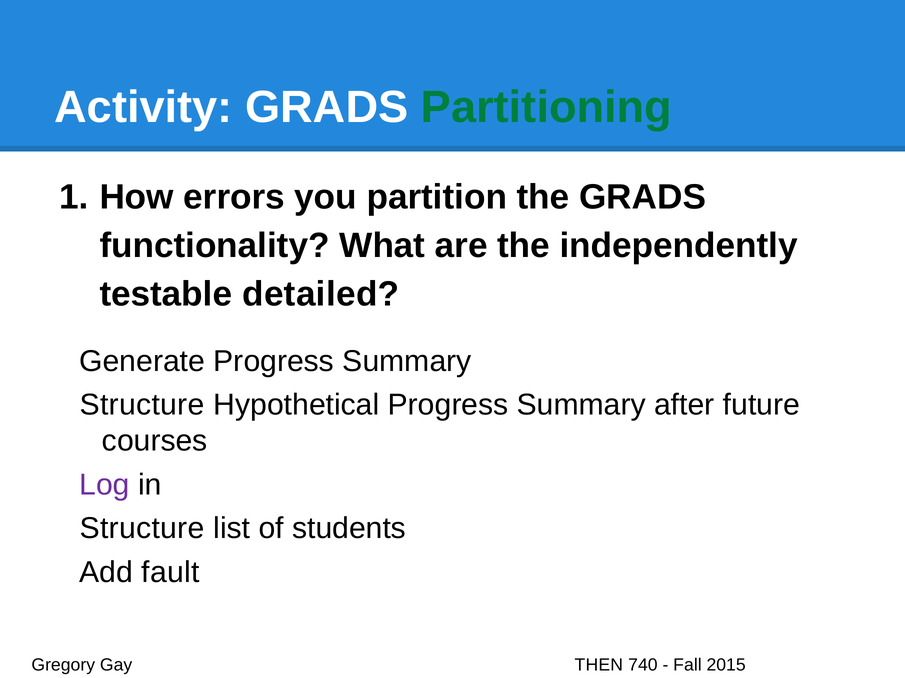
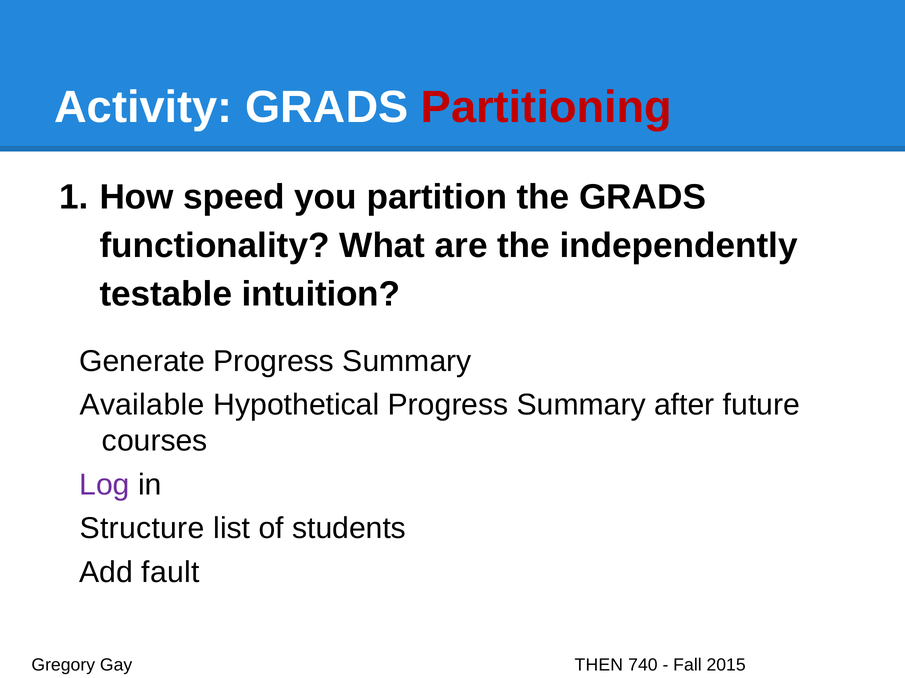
Partitioning colour: green -> red (546, 107)
errors: errors -> speed (234, 197)
detailed: detailed -> intuition (321, 294)
Structure: Structure -> Available (142, 405)
